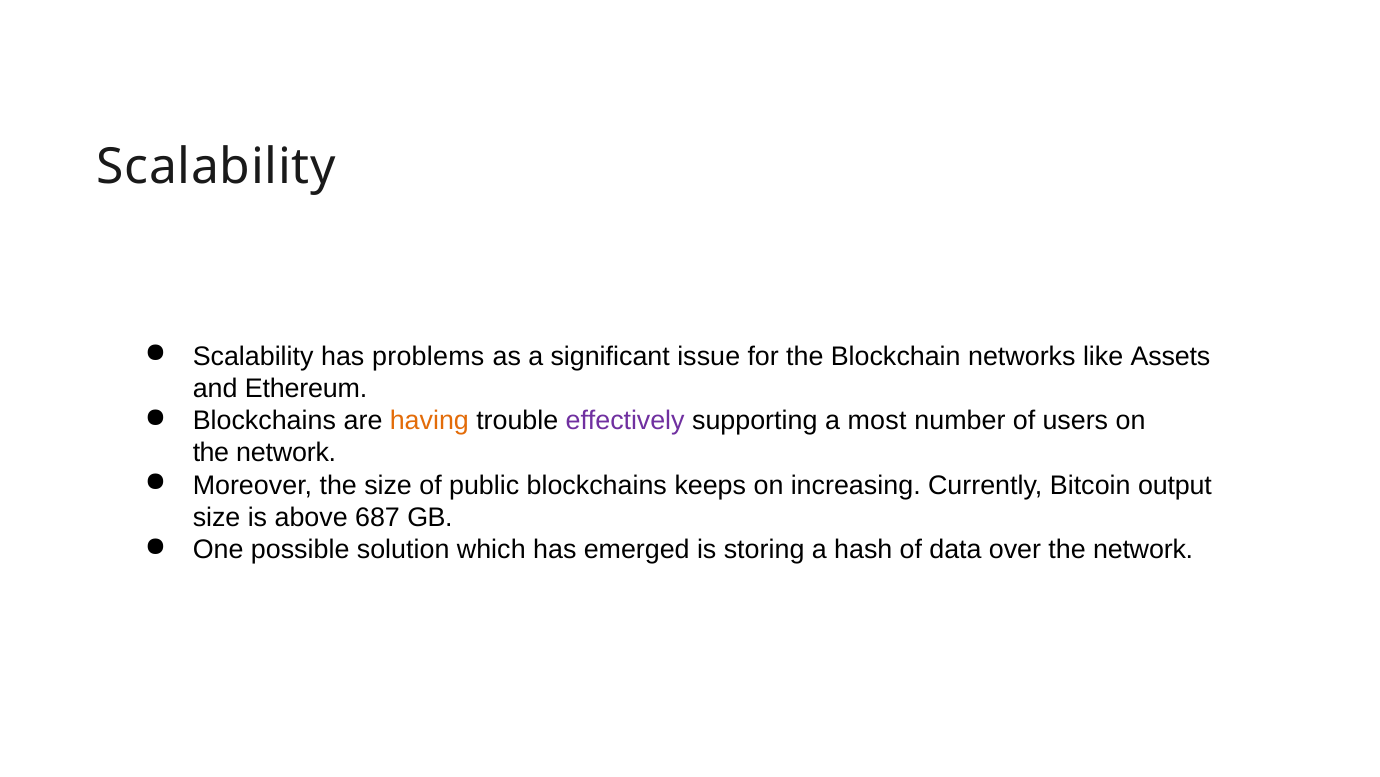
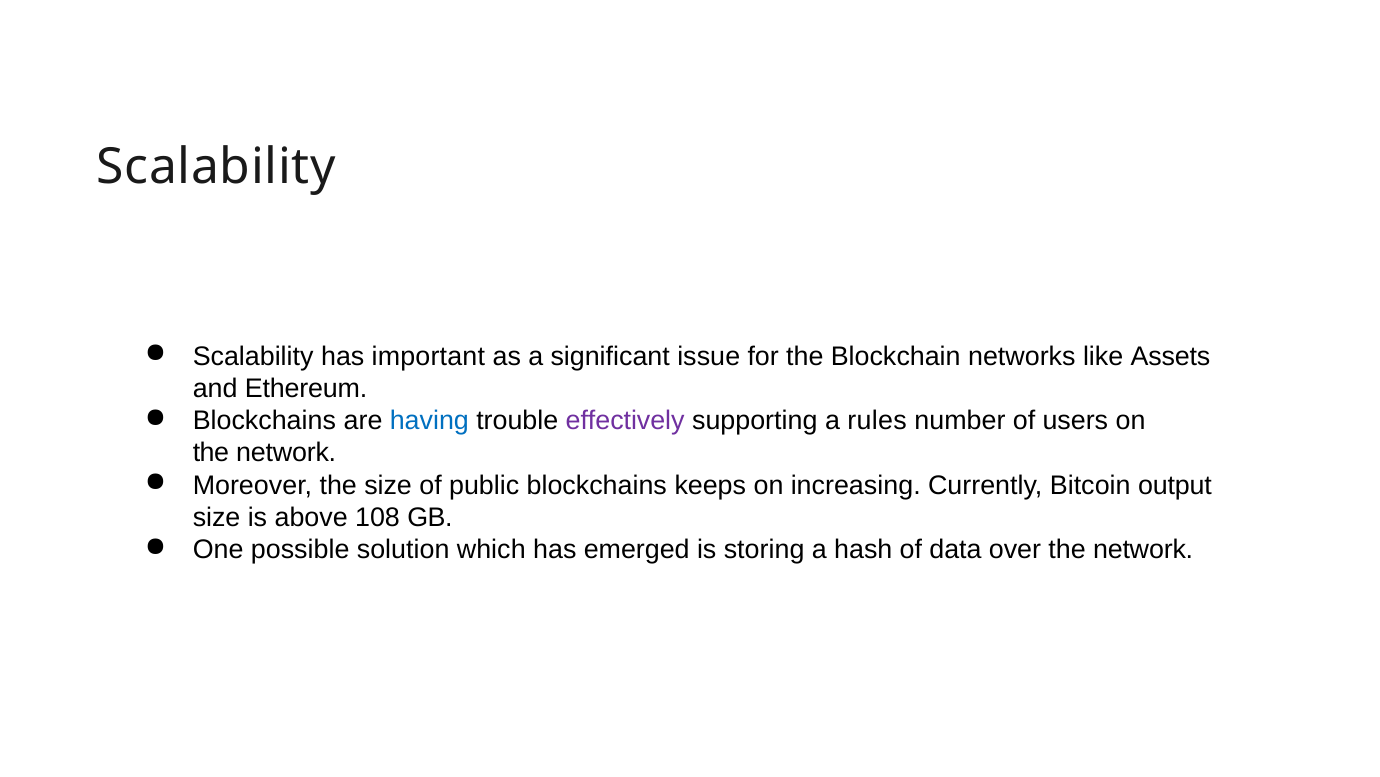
problems: problems -> important (428, 356)
having colour: orange -> blue (429, 421)
most: most -> rules (877, 421)
687: 687 -> 108 (377, 517)
